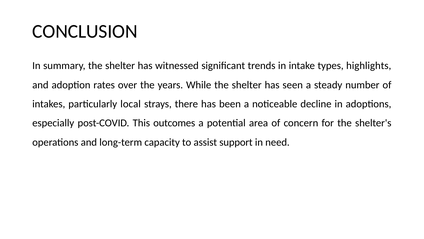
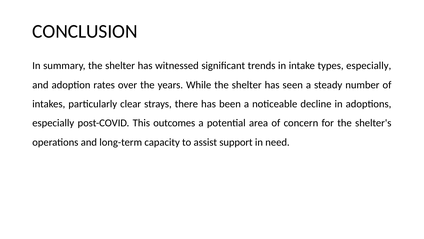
types highlights: highlights -> especially (369, 66)
local: local -> clear (131, 104)
